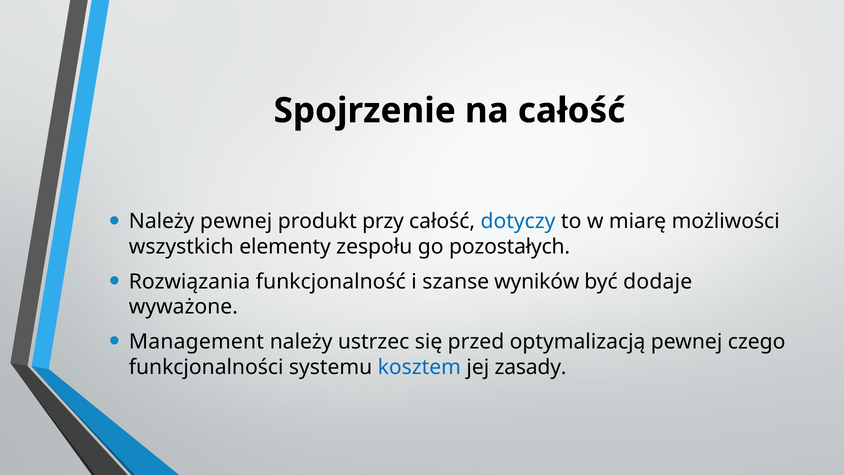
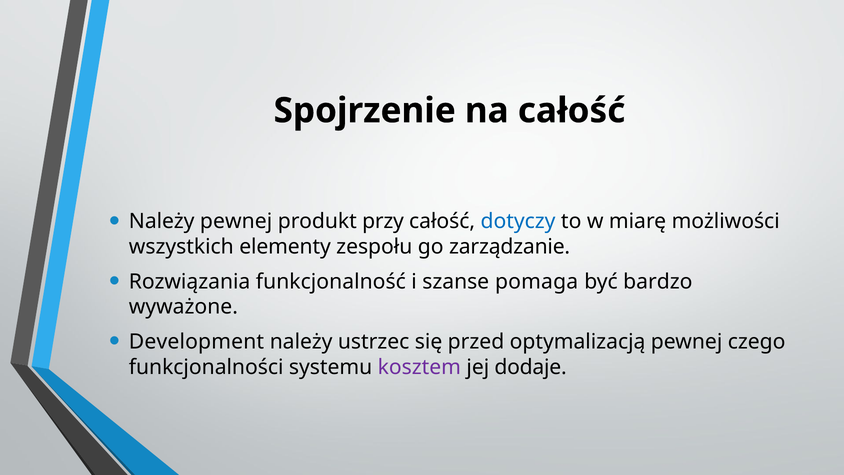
pozostałych: pozostałych -> zarządzanie (510, 247)
wyników: wyników -> pomaga (537, 282)
dodaje: dodaje -> bardzo (658, 282)
Management: Management -> Development (196, 342)
kosztem colour: blue -> purple (419, 367)
zasady: zasady -> dodaje (531, 367)
